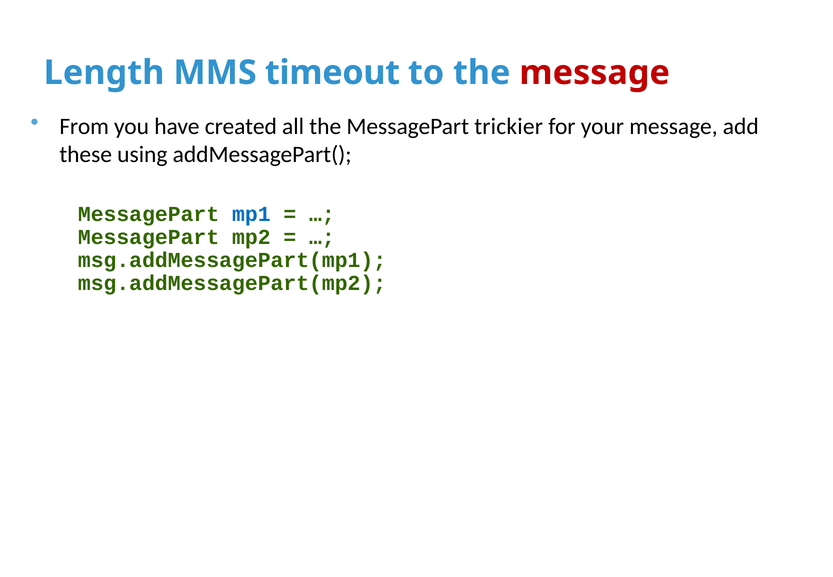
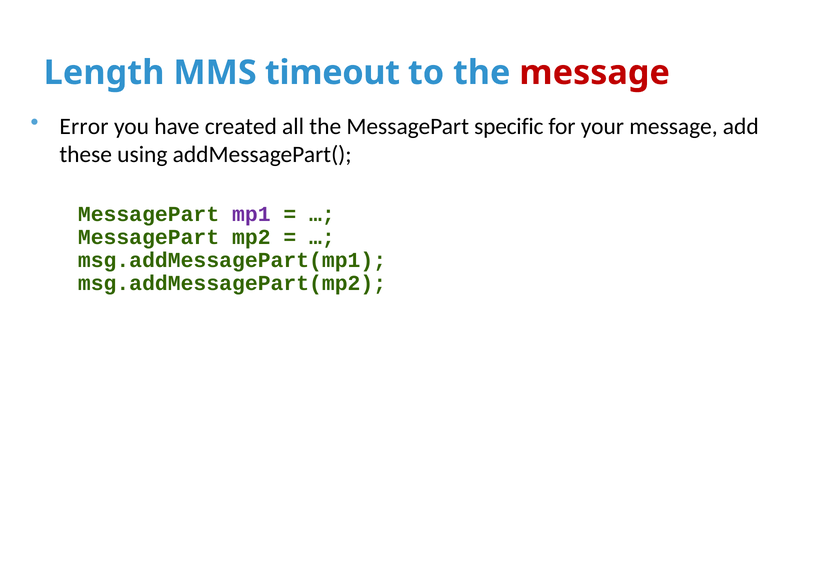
From: From -> Error (84, 126)
trickier: trickier -> specific (509, 126)
mp1 colour: blue -> purple (251, 214)
